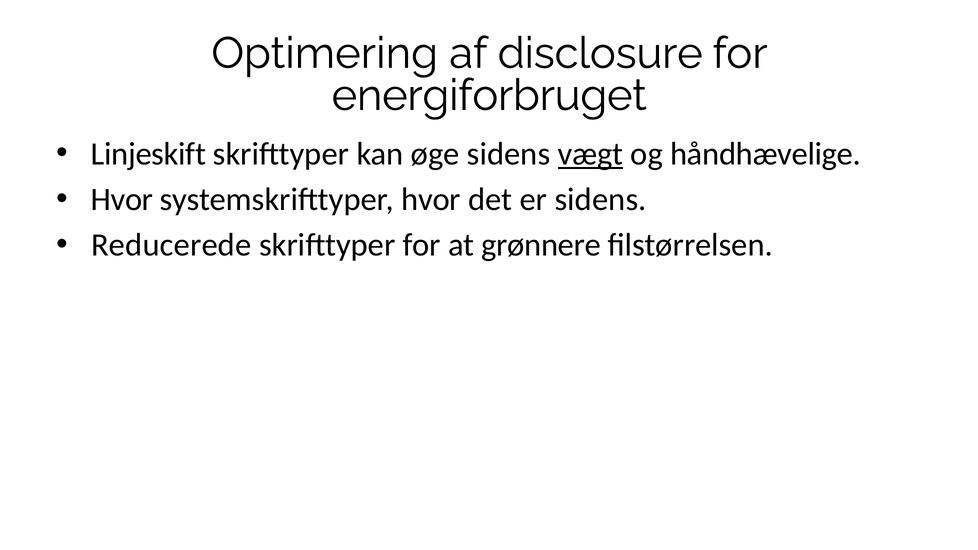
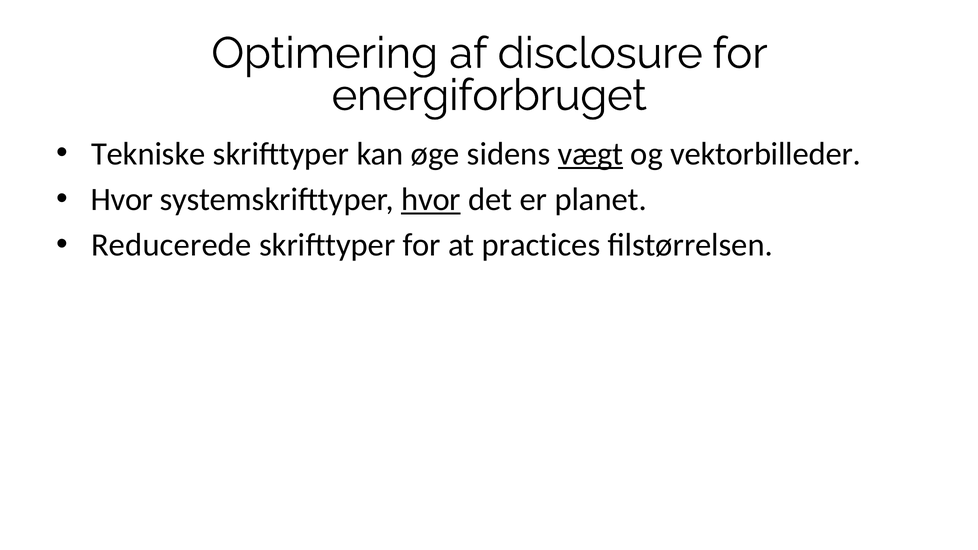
Linjeskift: Linjeskift -> Tekniske (148, 154)
håndhævelige: håndhævelige -> vektorbilleder (766, 154)
hvor underline: none -> present (431, 200)
er sidens: sidens -> planet (601, 200)
grønnere: grønnere -> practices (541, 245)
